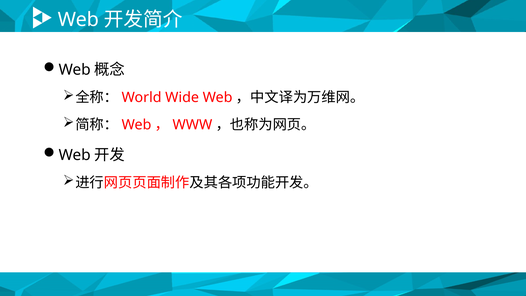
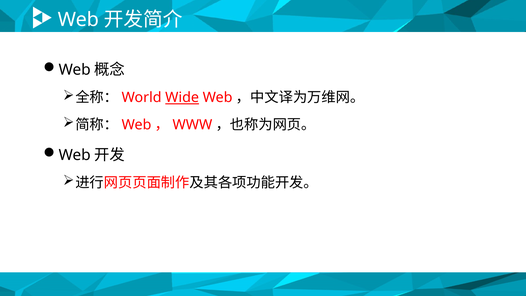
Wide underline: none -> present (182, 98)
